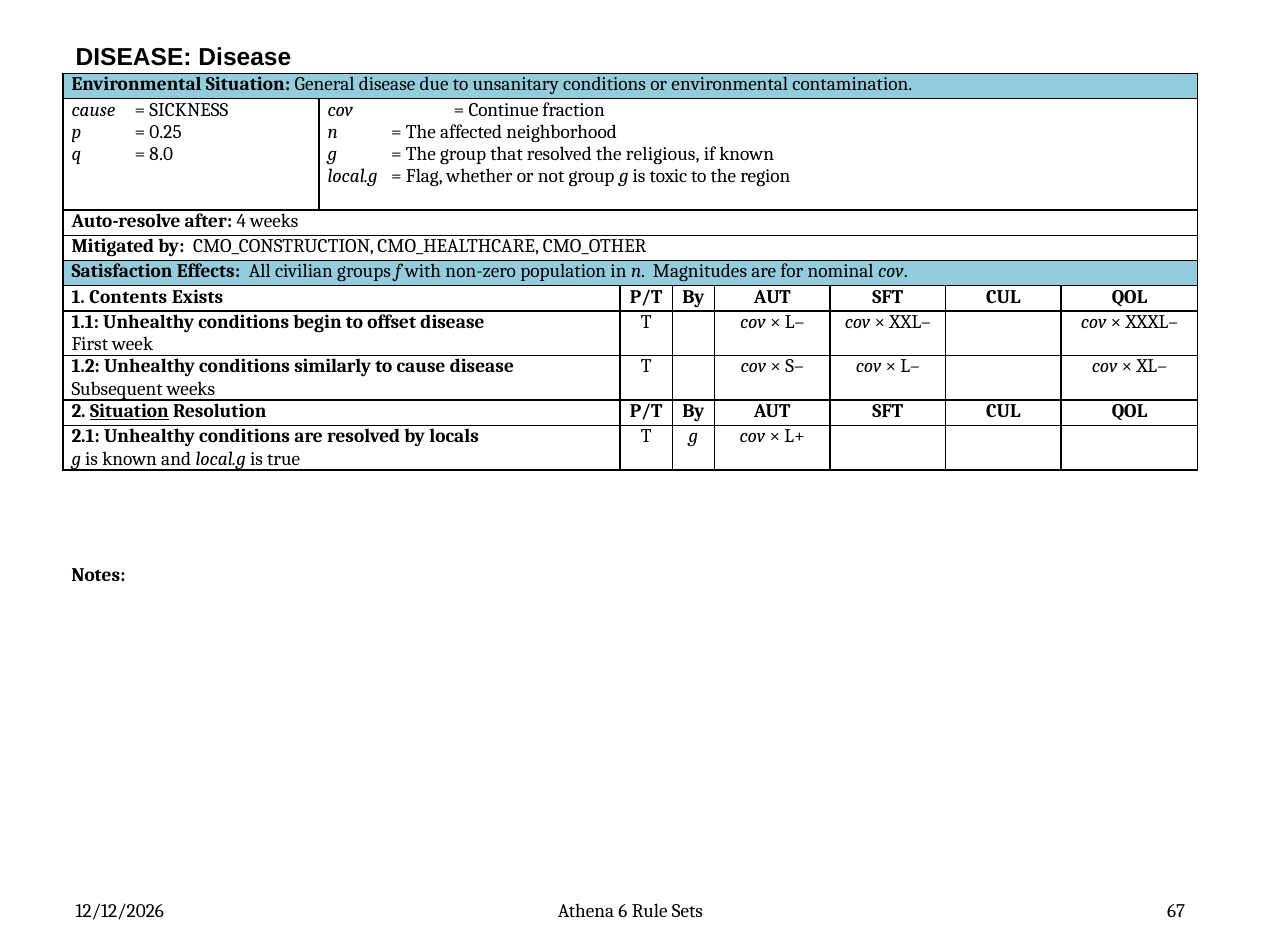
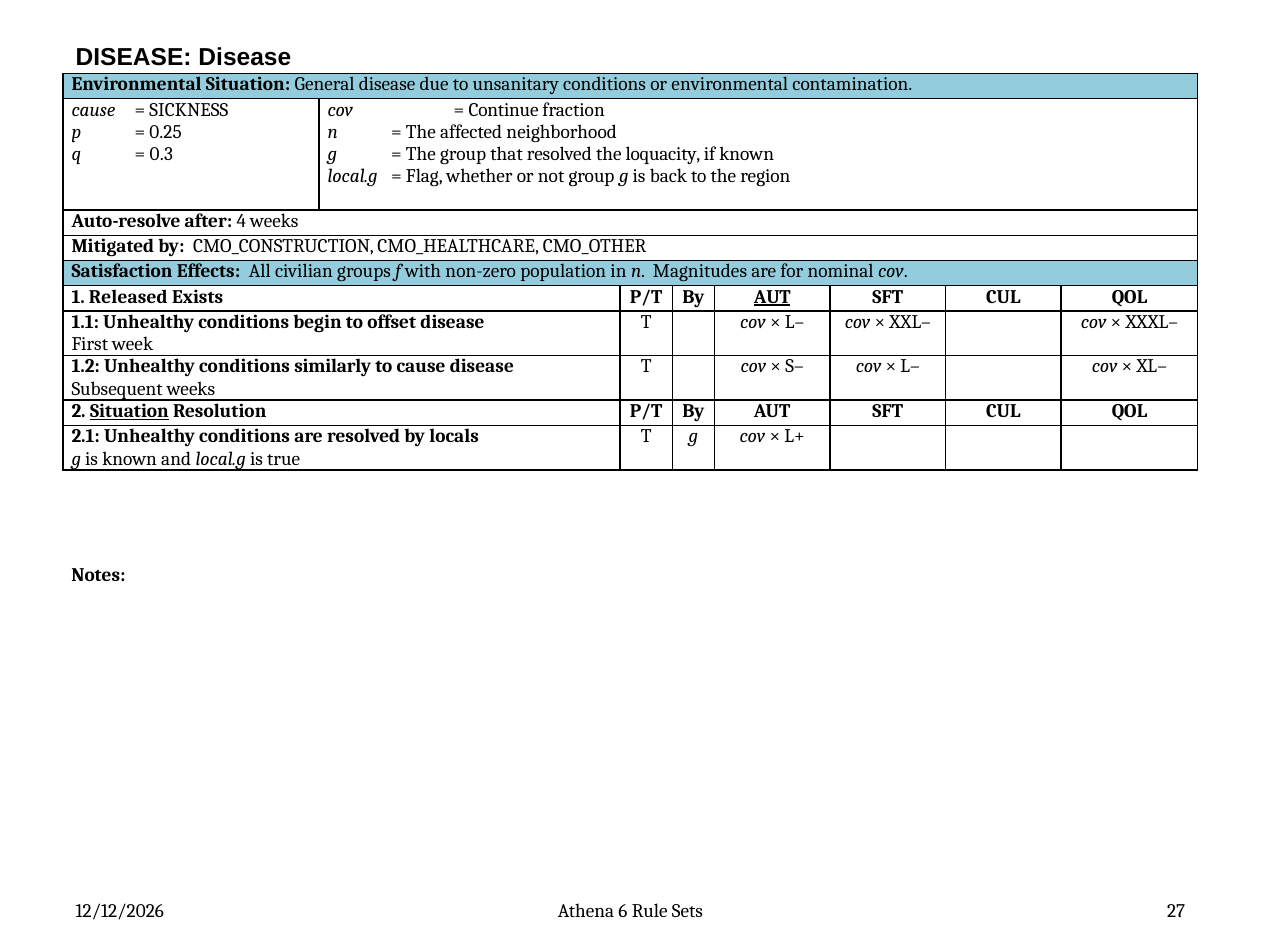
8.0: 8.0 -> 0.3 (161, 154)
religious: religious -> loquacity (663, 154)
toxic: toxic -> back (668, 177)
Contents: Contents -> Released (128, 297)
AUT underline: none -> present (772, 297)
67: 67 -> 27 (1176, 911)
